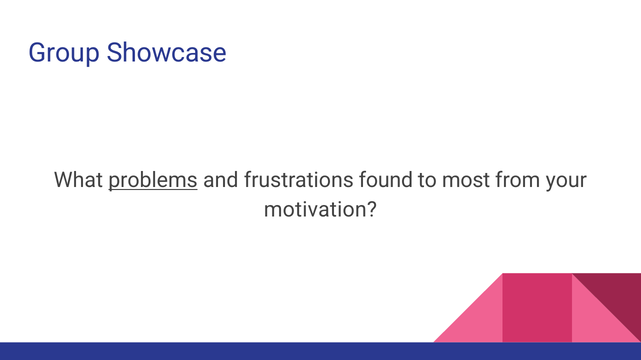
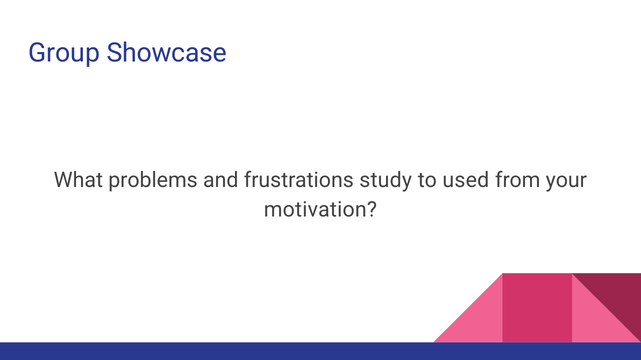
problems underline: present -> none (153, 181)
found: found -> study (386, 181)
most: most -> used (466, 181)
